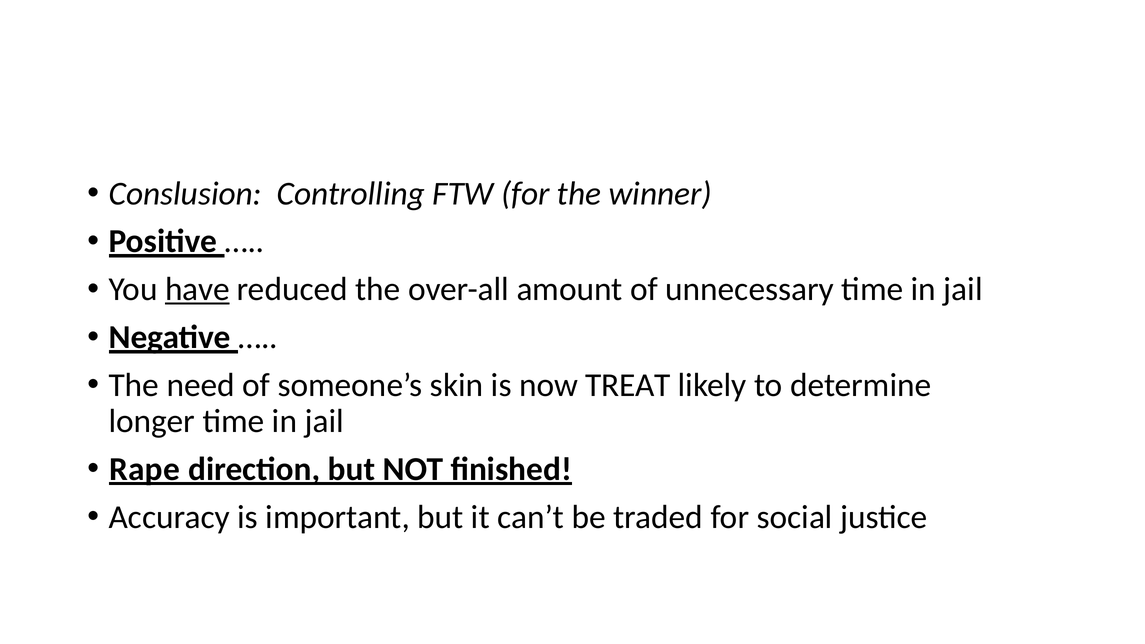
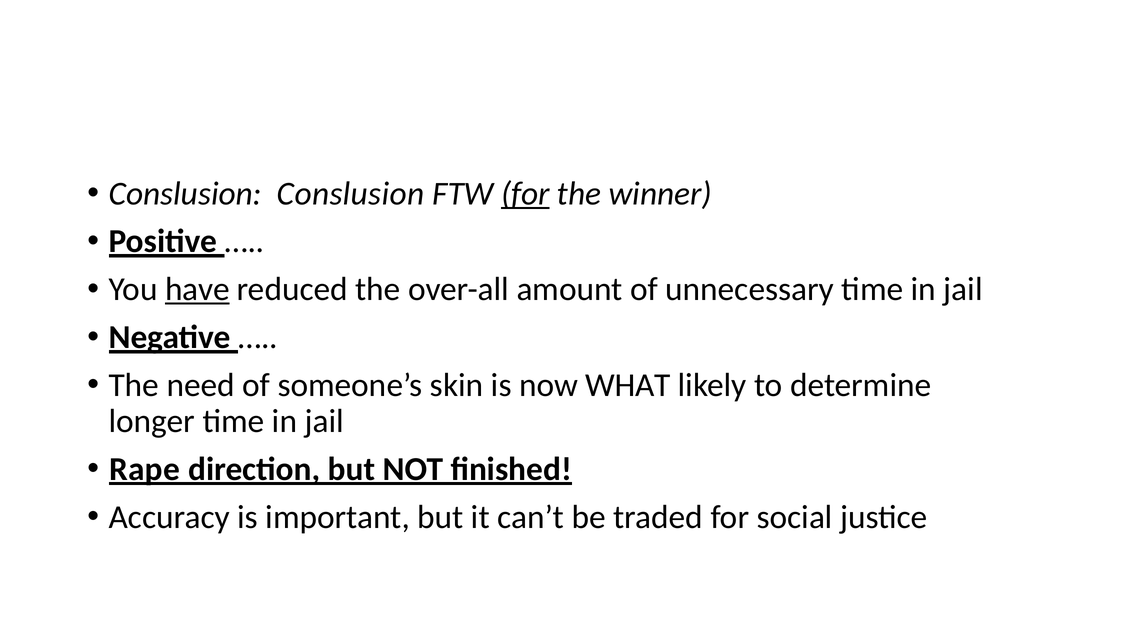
Conslusion Controlling: Controlling -> Conslusion (351, 194)
for underline: none -> present (525, 194)
TREAT: TREAT -> WHAT (628, 385)
